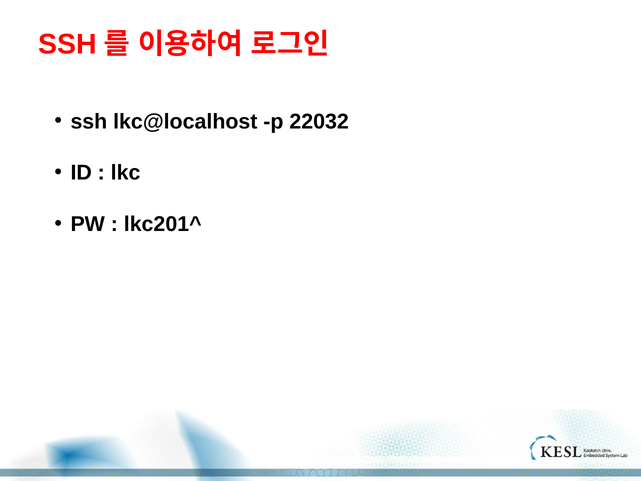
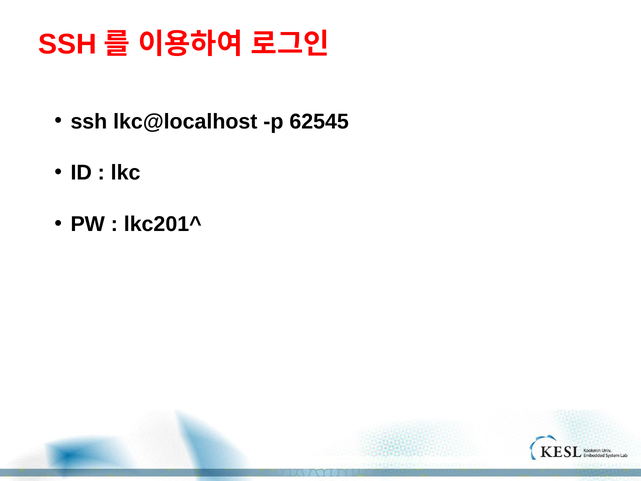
22032: 22032 -> 62545 (319, 121)
